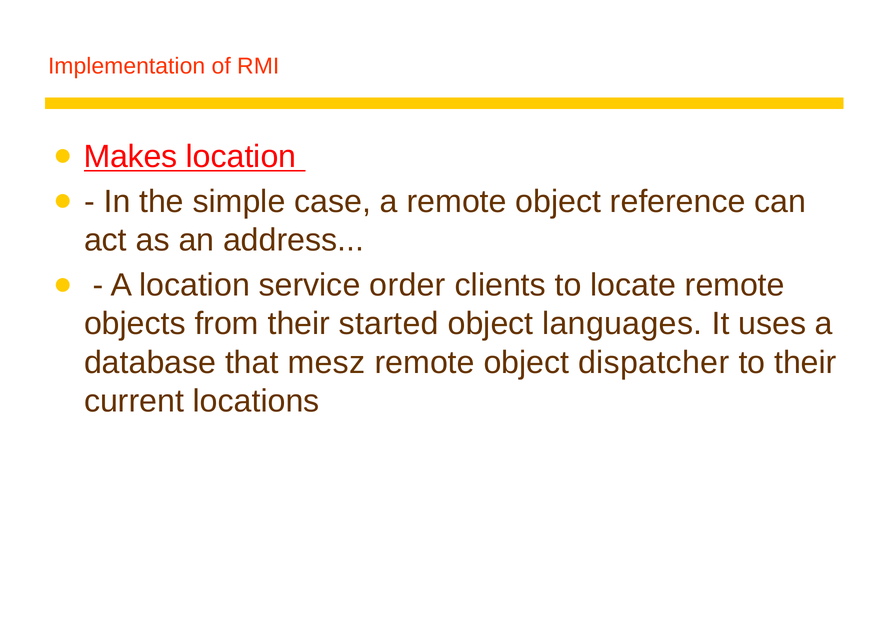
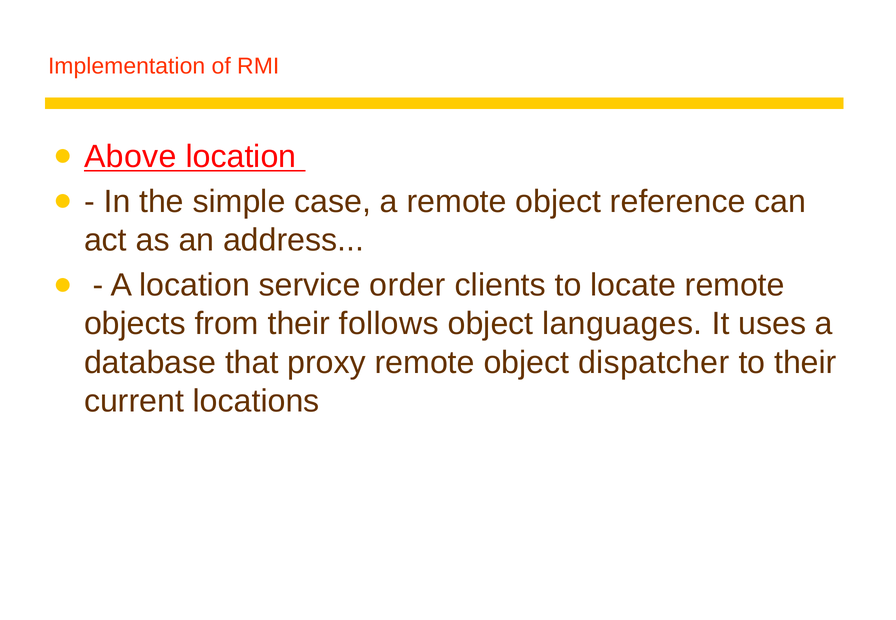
Makes: Makes -> Above (130, 157)
started: started -> follows (389, 324)
mesz: mesz -> proxy (327, 363)
